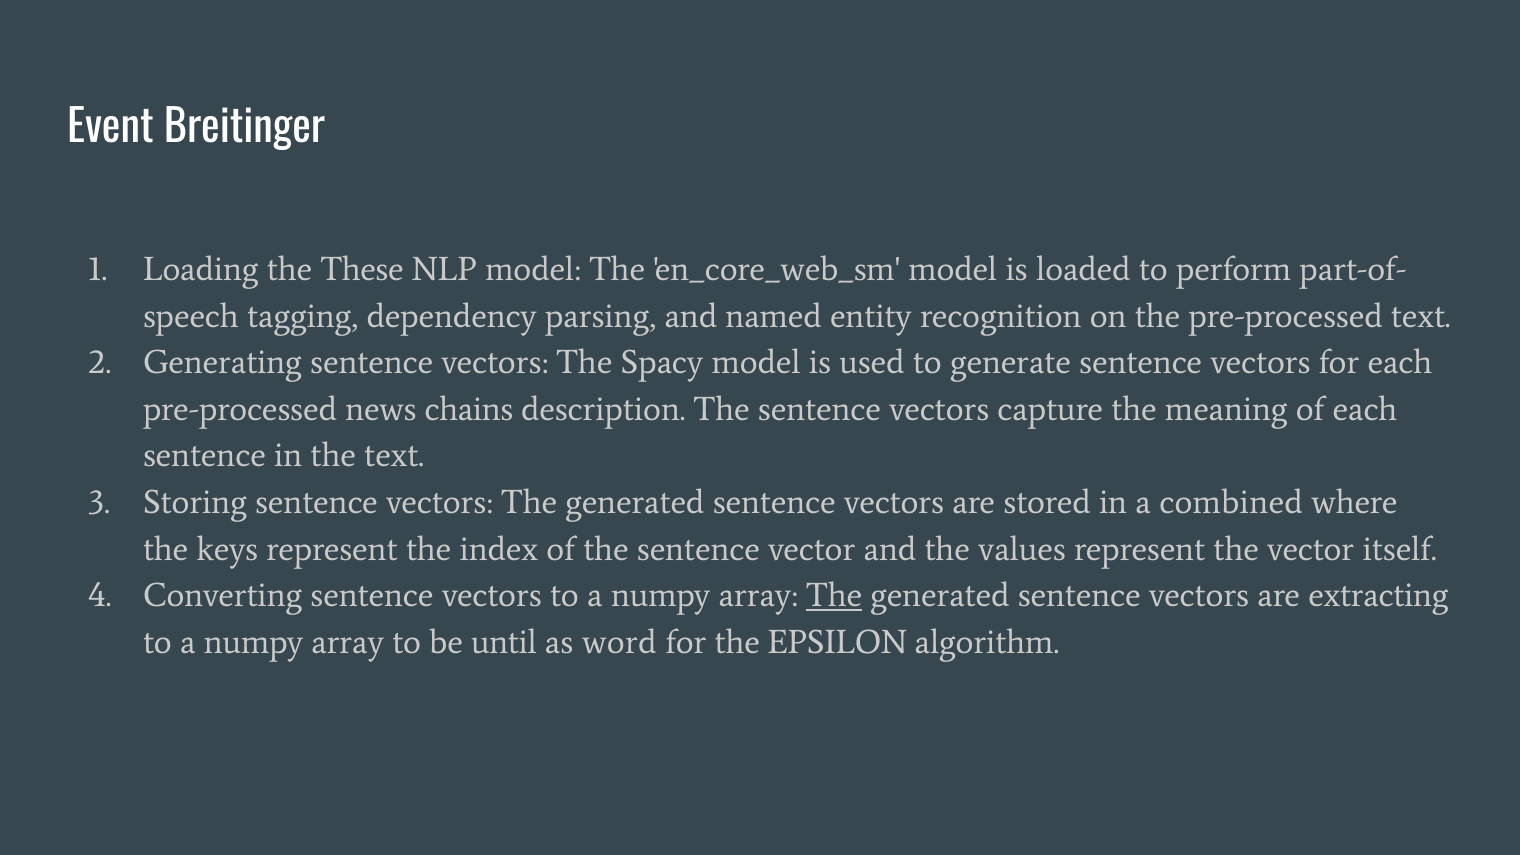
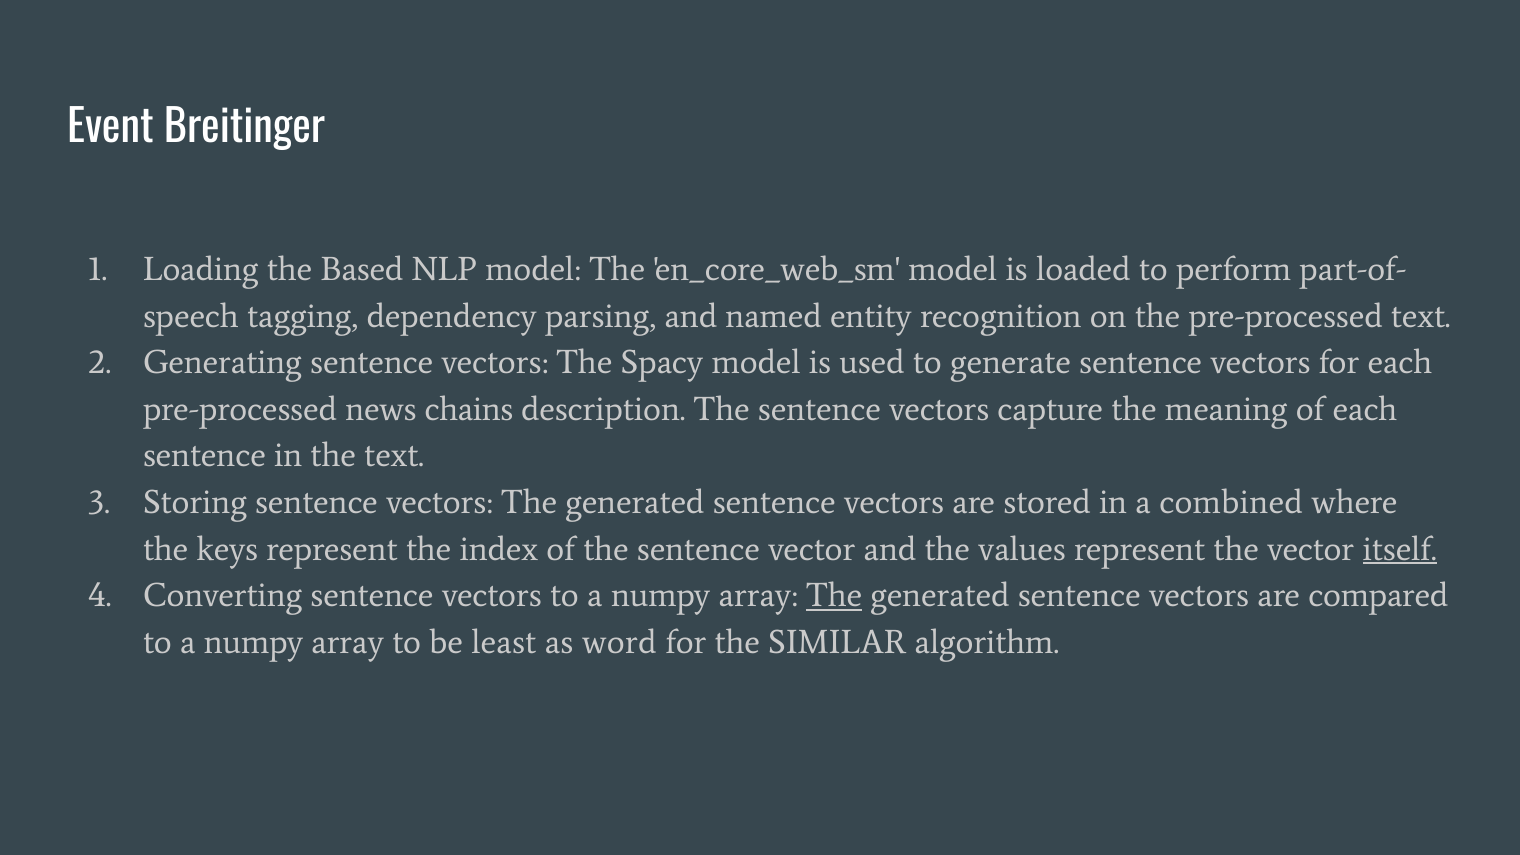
These: These -> Based (362, 270)
itself underline: none -> present (1400, 549)
extracting: extracting -> compared (1378, 595)
until: until -> least (504, 642)
EPSILON: EPSILON -> SIMILAR (837, 642)
